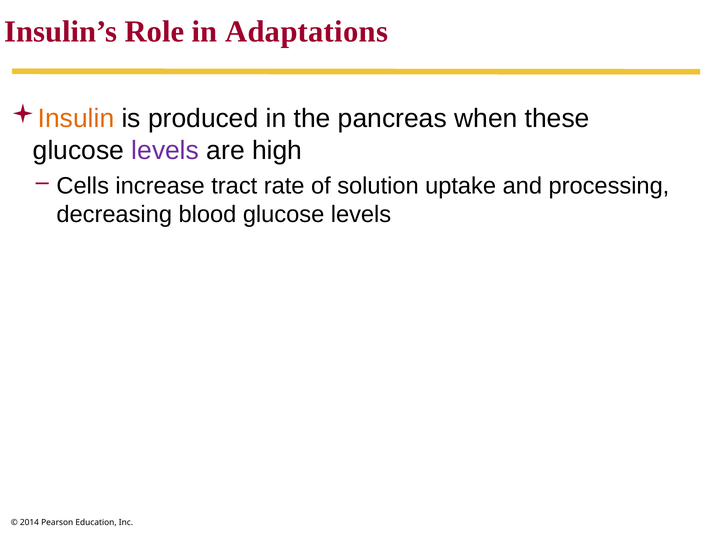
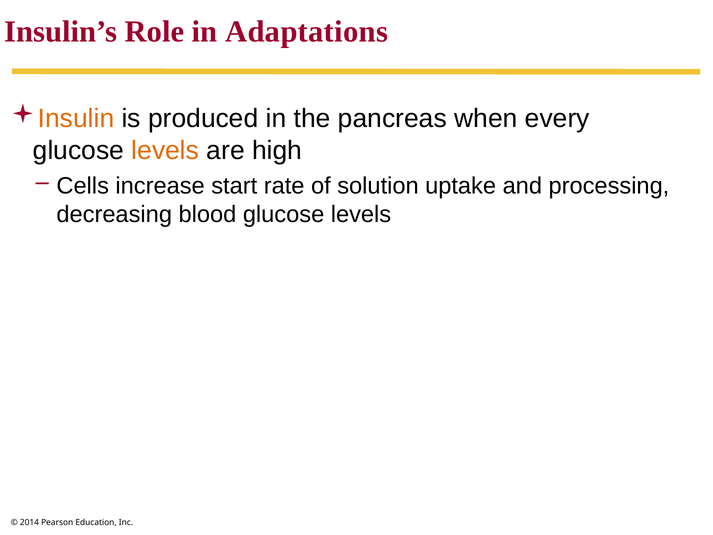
these: these -> every (557, 118)
levels colour: purple -> orange (165, 150)
tract: tract -> start (234, 186)
